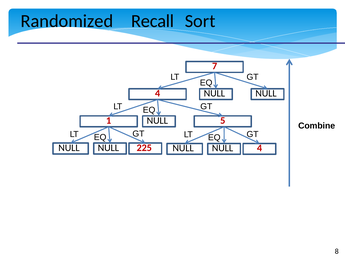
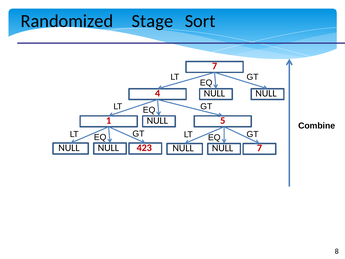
Recall: Recall -> Stage (152, 21)
225: 225 -> 423 (144, 148)
4: 4 -> 7 (259, 148)
